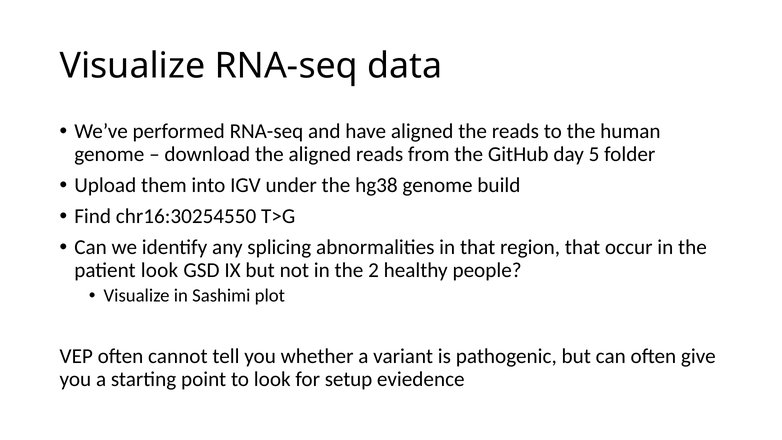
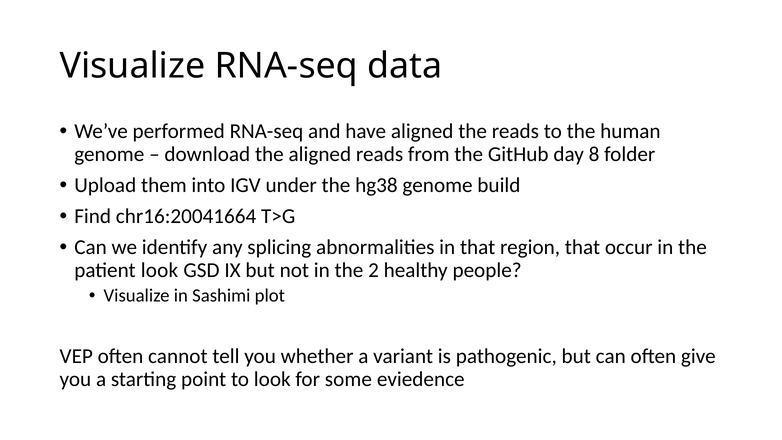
5: 5 -> 8 (594, 154)
chr16:30254550: chr16:30254550 -> chr16:20041664 (186, 216)
setup: setup -> some (348, 379)
